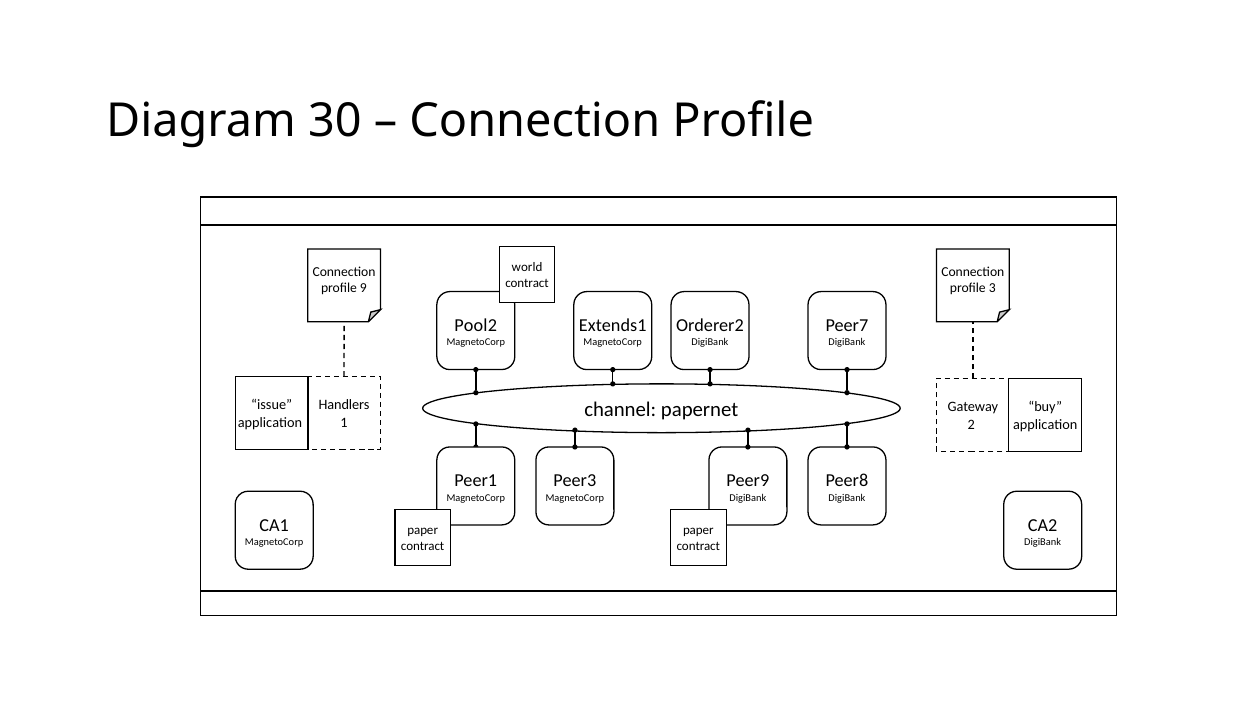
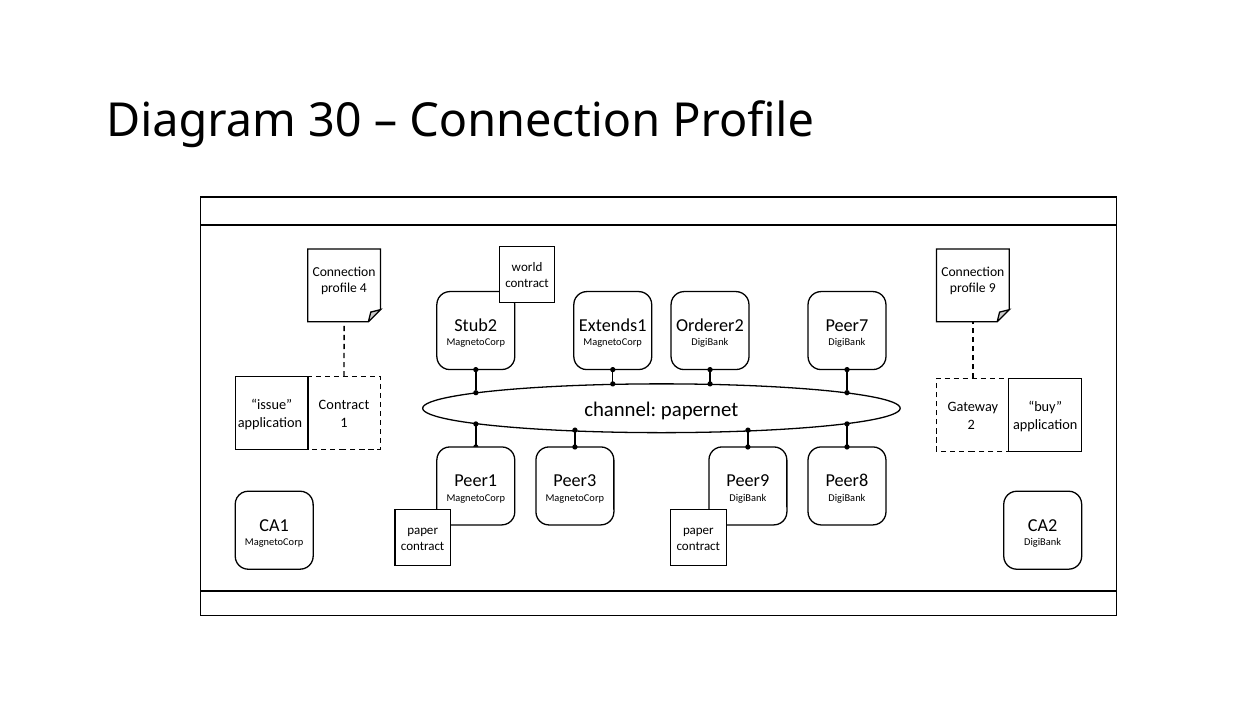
9: 9 -> 4 (363, 288)
3: 3 -> 9 (992, 288)
Pool2: Pool2 -> Stub2 (476, 325)
Handlers: Handlers -> Contract (344, 405)
